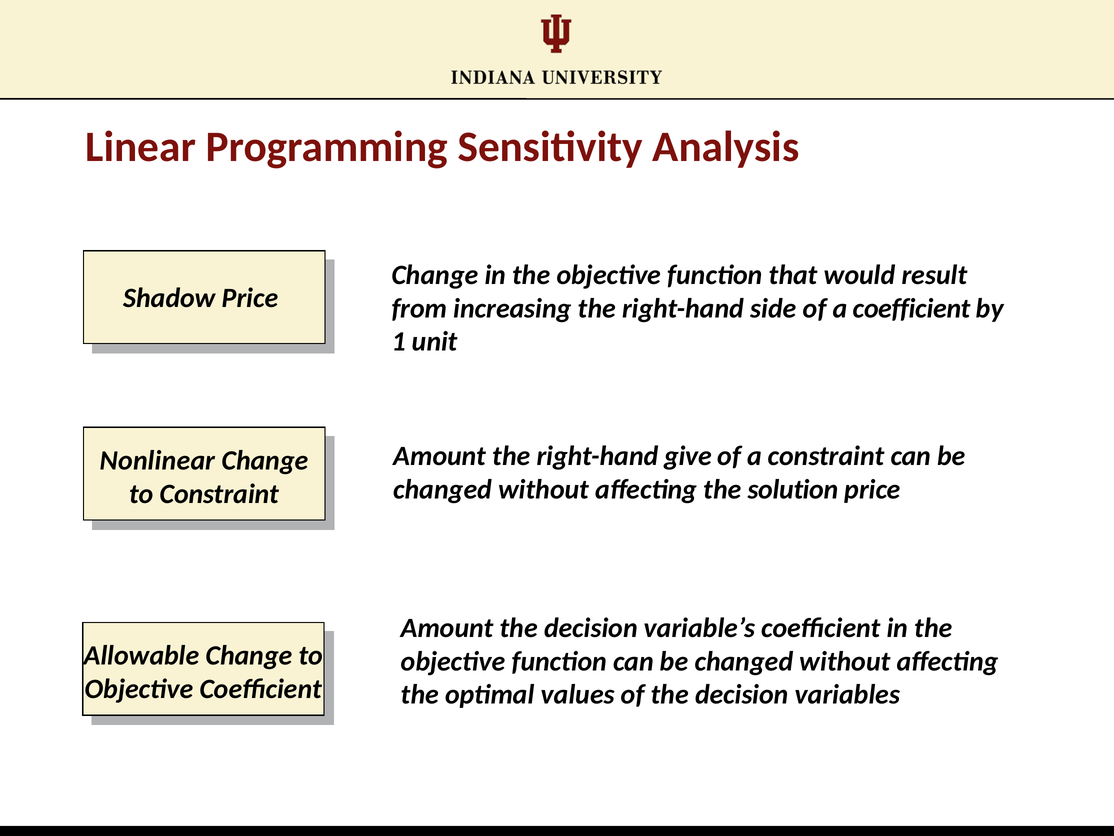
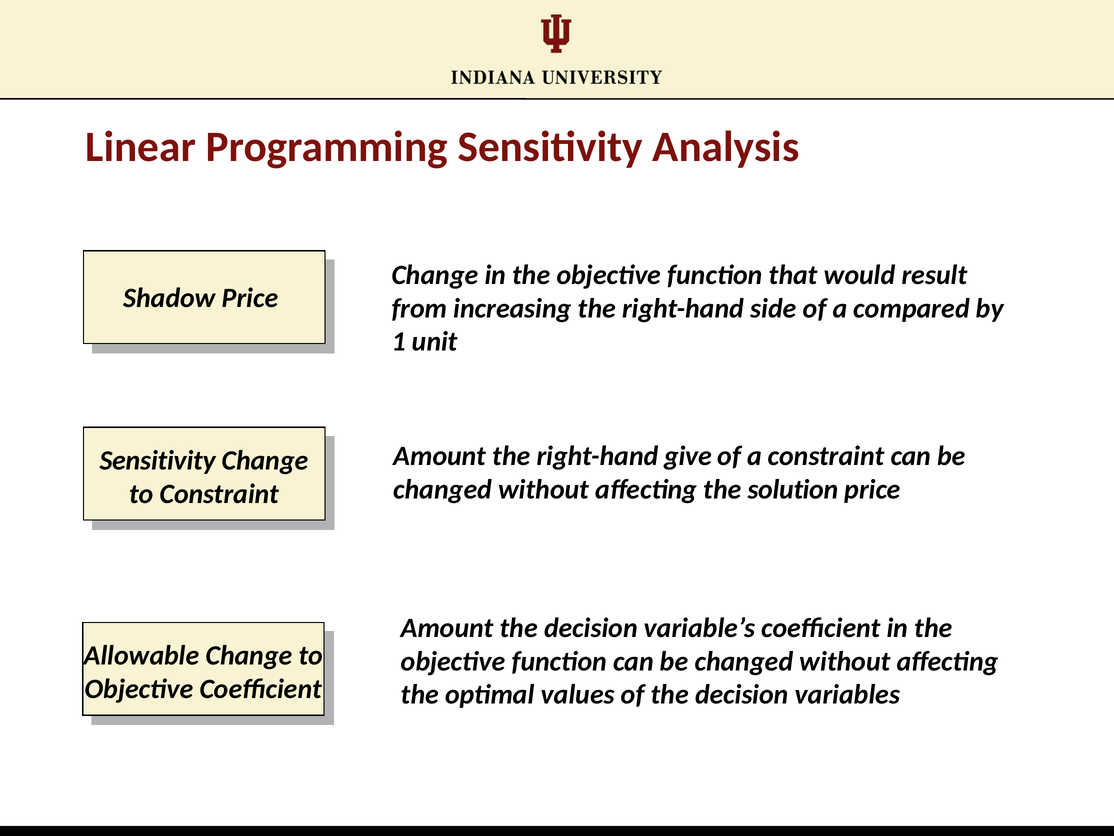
a coefficient: coefficient -> compared (912, 308)
Nonlinear: Nonlinear -> Sensitivity (158, 460)
